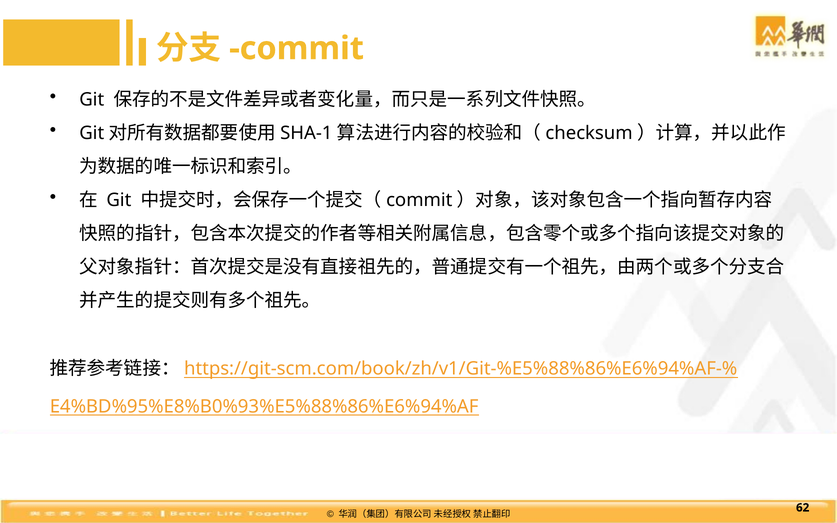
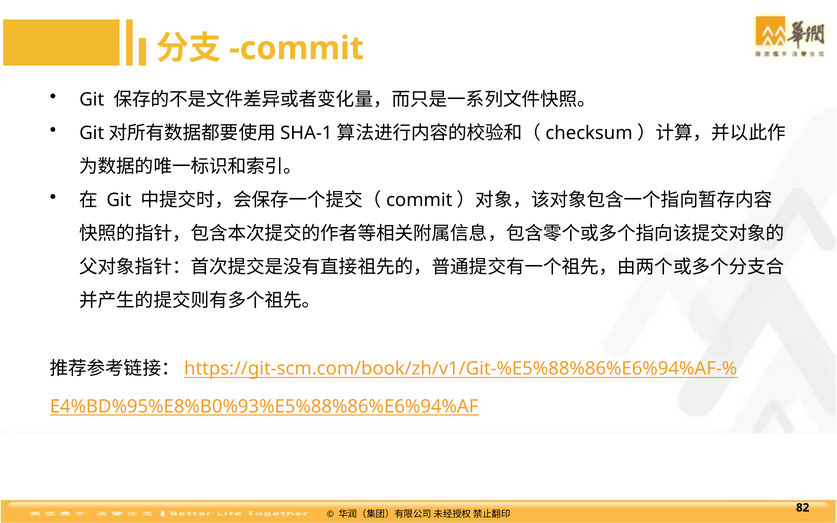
62: 62 -> 82 (803, 508)
